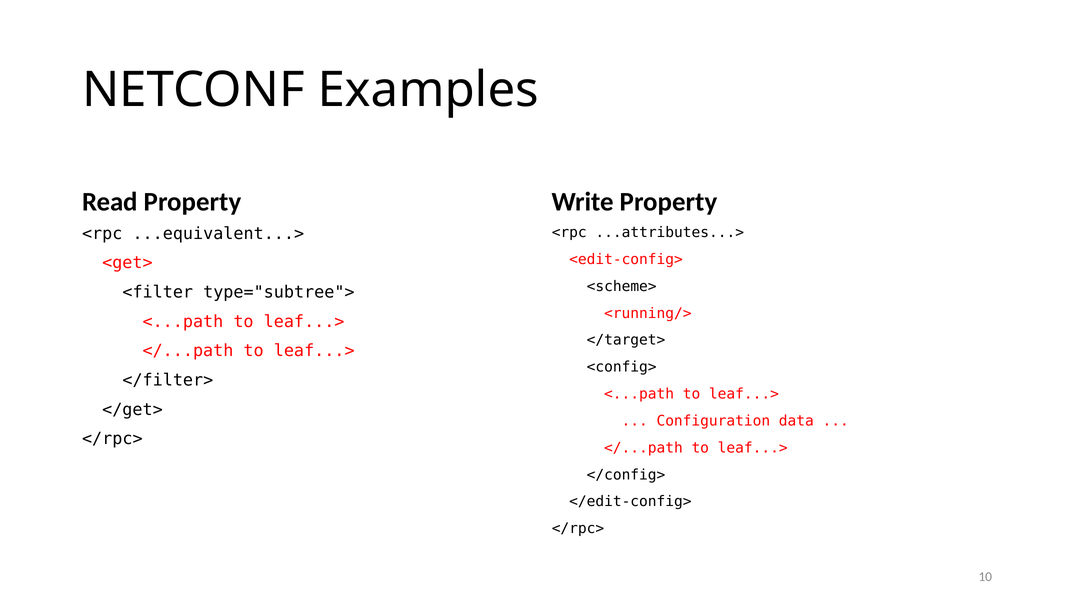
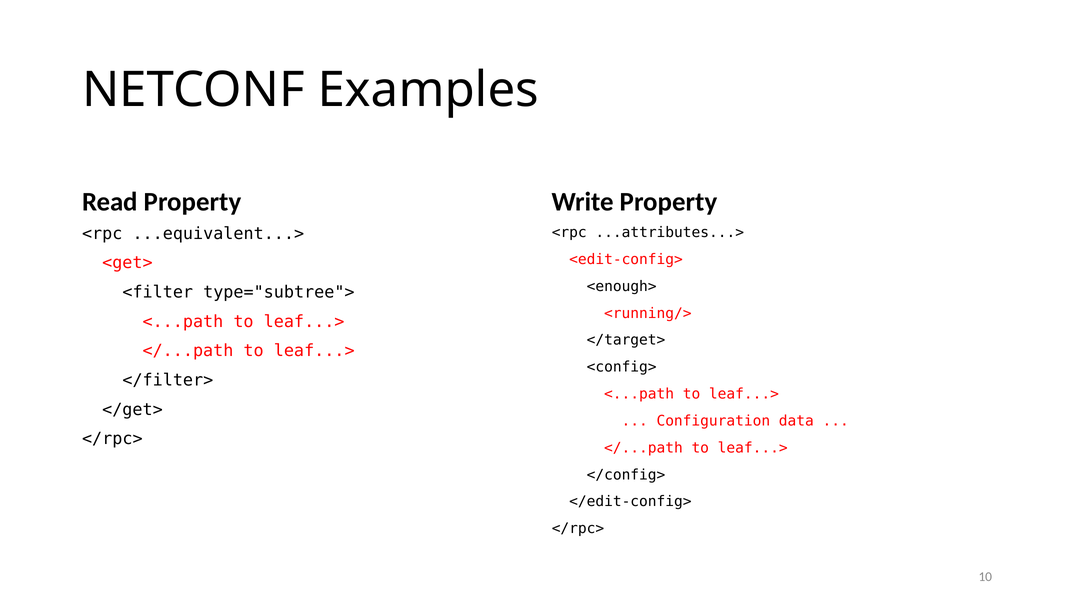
<scheme>: <scheme> -> <enough> (622, 286)
